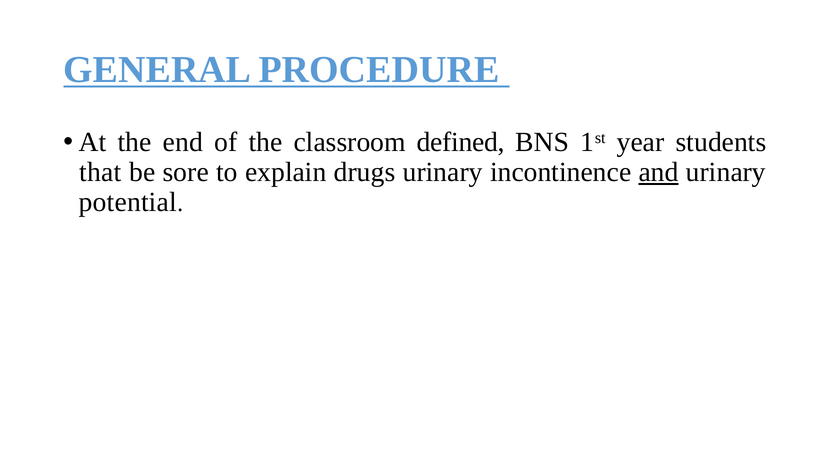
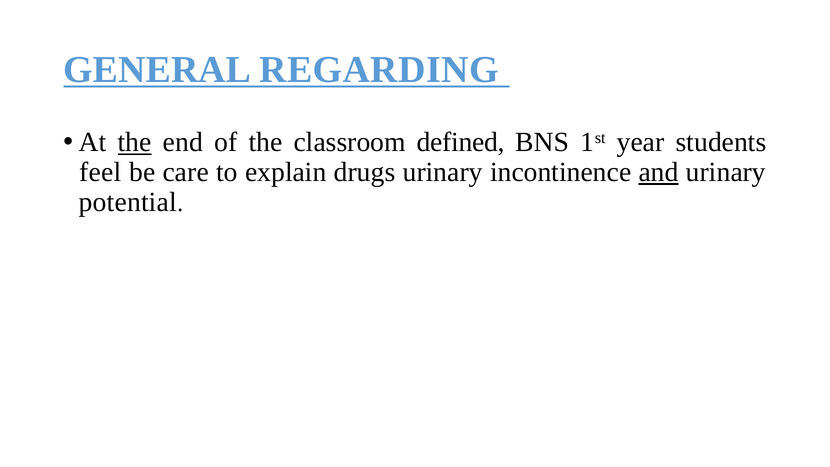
PROCEDURE: PROCEDURE -> REGARDING (379, 70)
the underline: none -> present (135, 142)
that: that -> feel (100, 172)
sore: sore -> care (186, 172)
